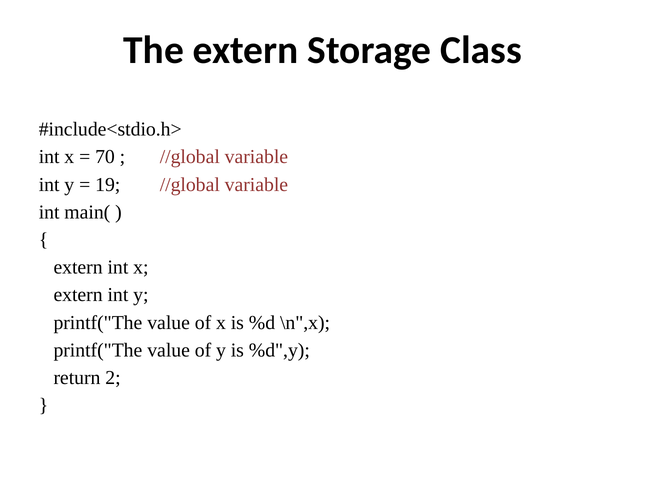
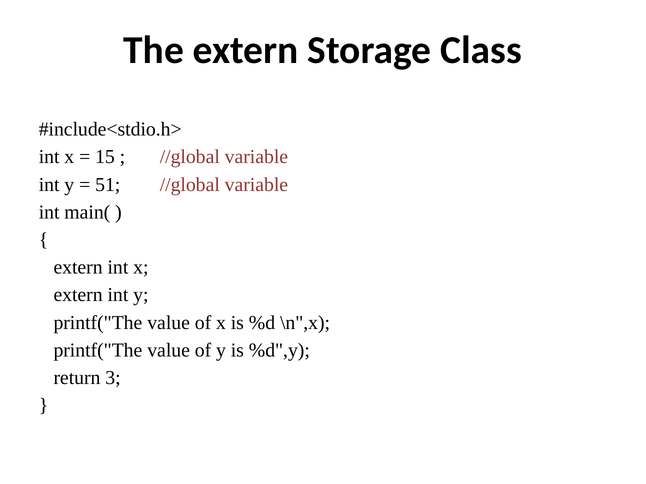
70: 70 -> 15 (105, 157)
19: 19 -> 51 (108, 185)
2: 2 -> 3 (113, 378)
